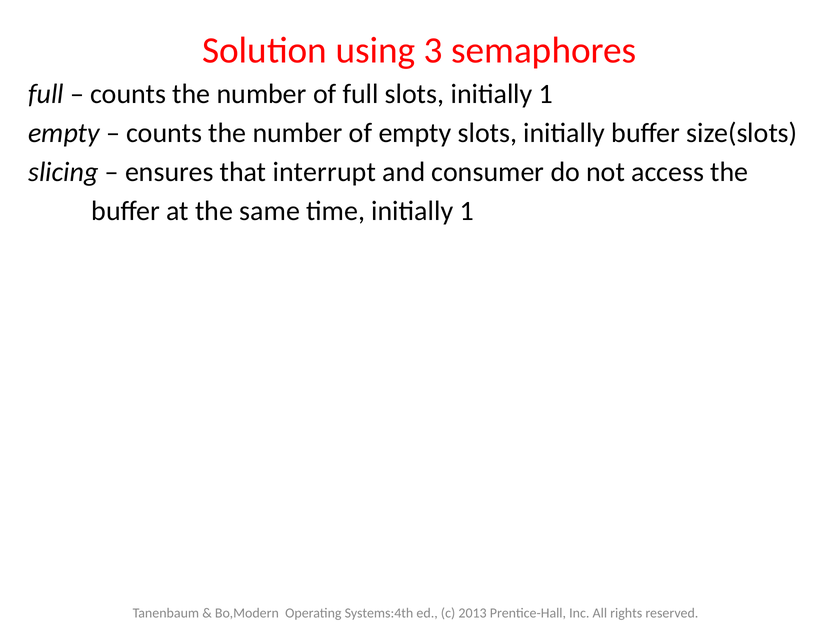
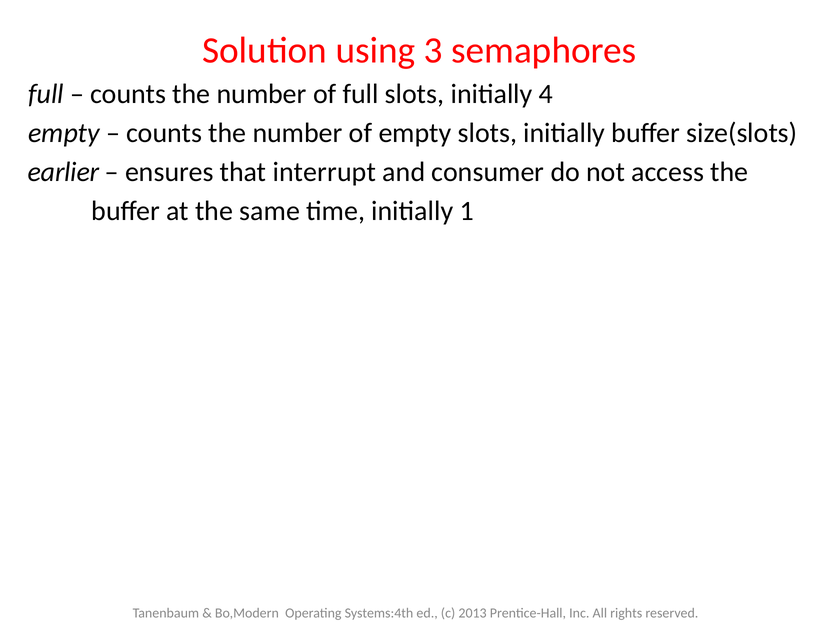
slots initially 1: 1 -> 4 (546, 94)
slicing: slicing -> earlier (64, 172)
